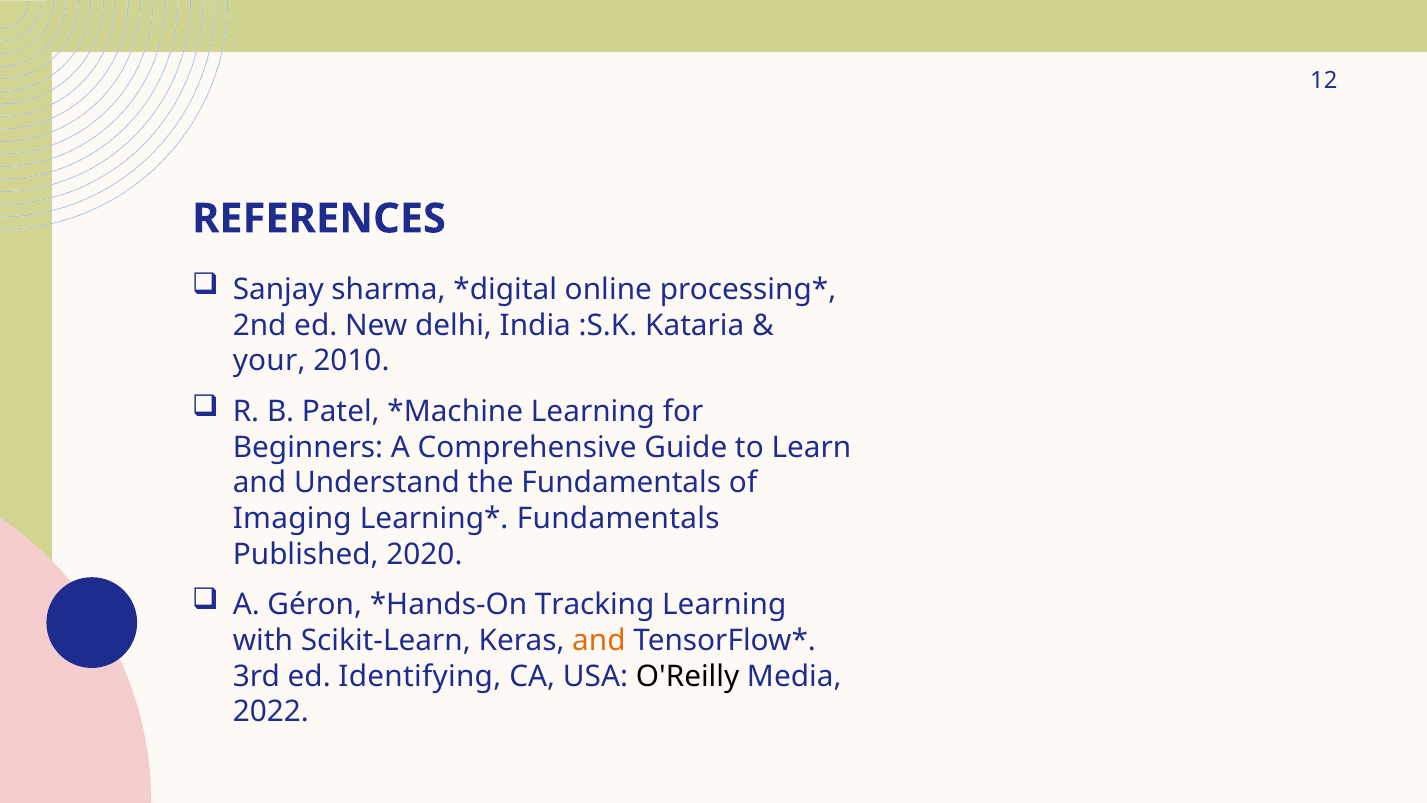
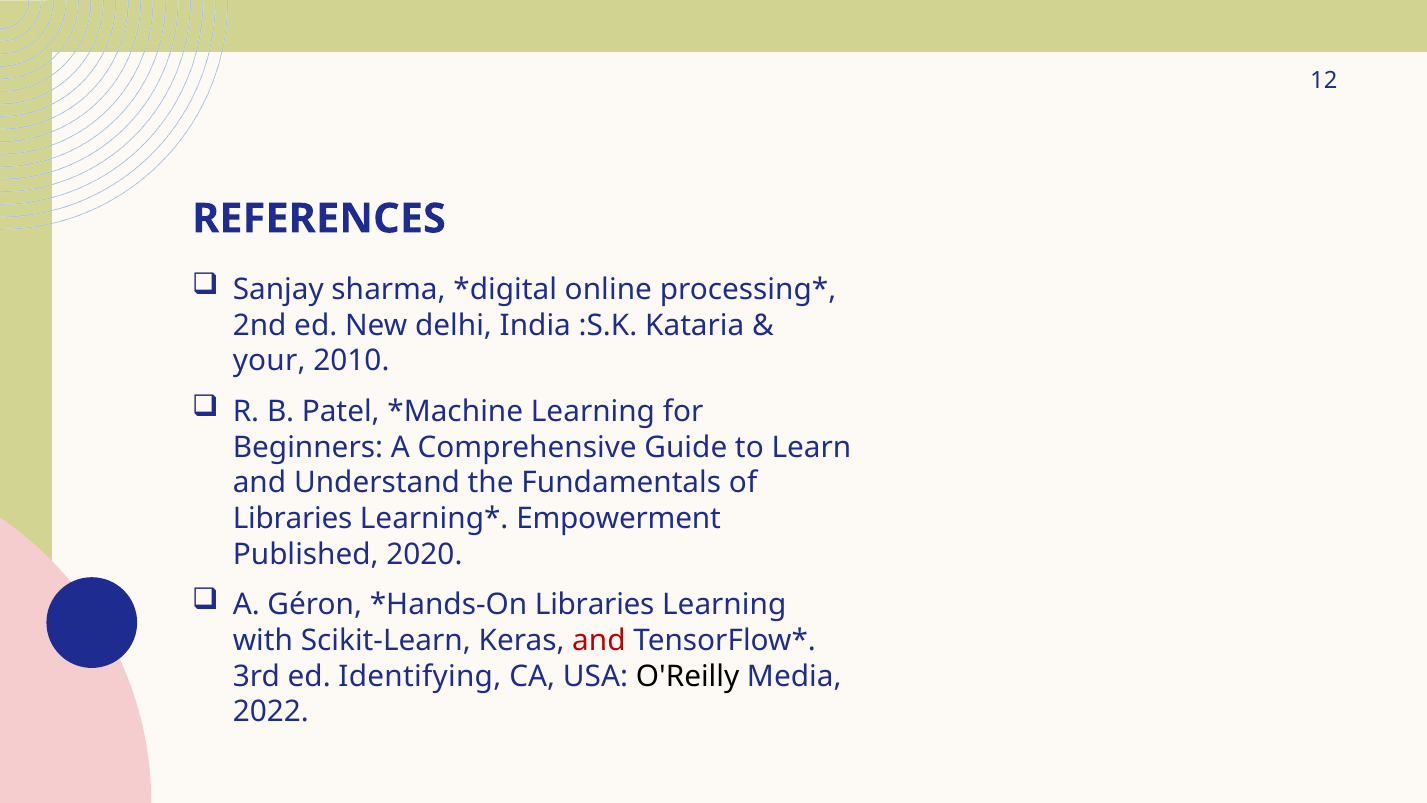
Imaging: Imaging -> Libraries (293, 518)
Fundamentals: Fundamentals -> Empowerment (619, 518)
Tracking: Tracking -> Libraries (595, 605)
and colour: orange -> red (599, 640)
